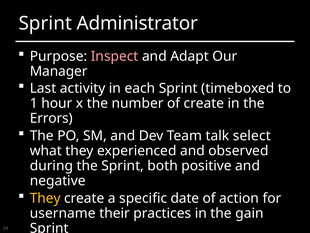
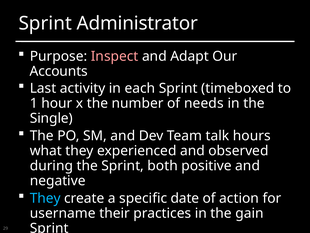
Manager: Manager -> Accounts (59, 71)
of create: create -> needs (204, 103)
Errors: Errors -> Single (51, 118)
select: select -> hours (252, 136)
They colour: yellow -> light blue (45, 198)
